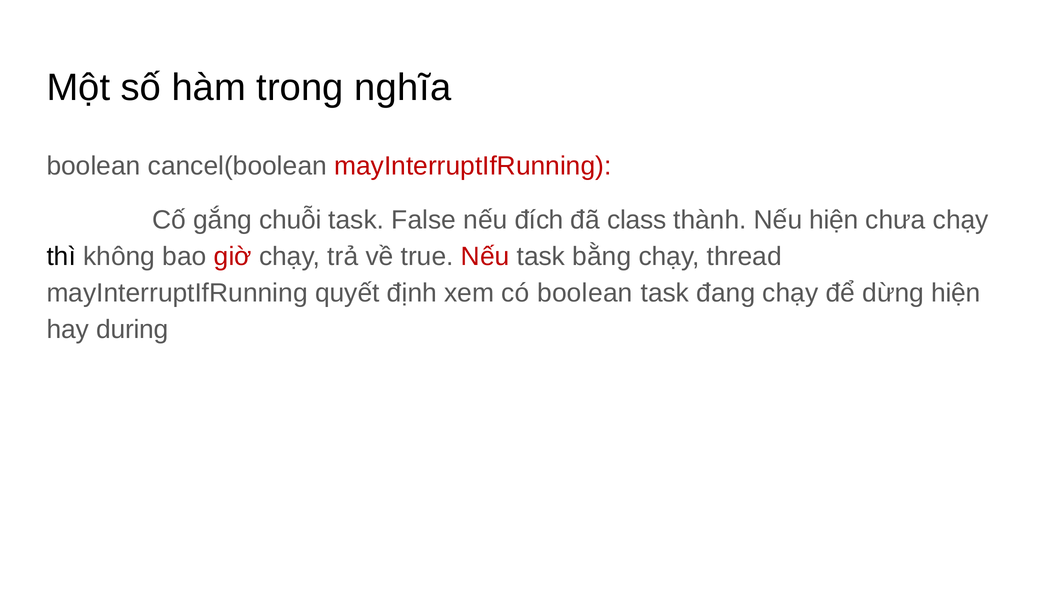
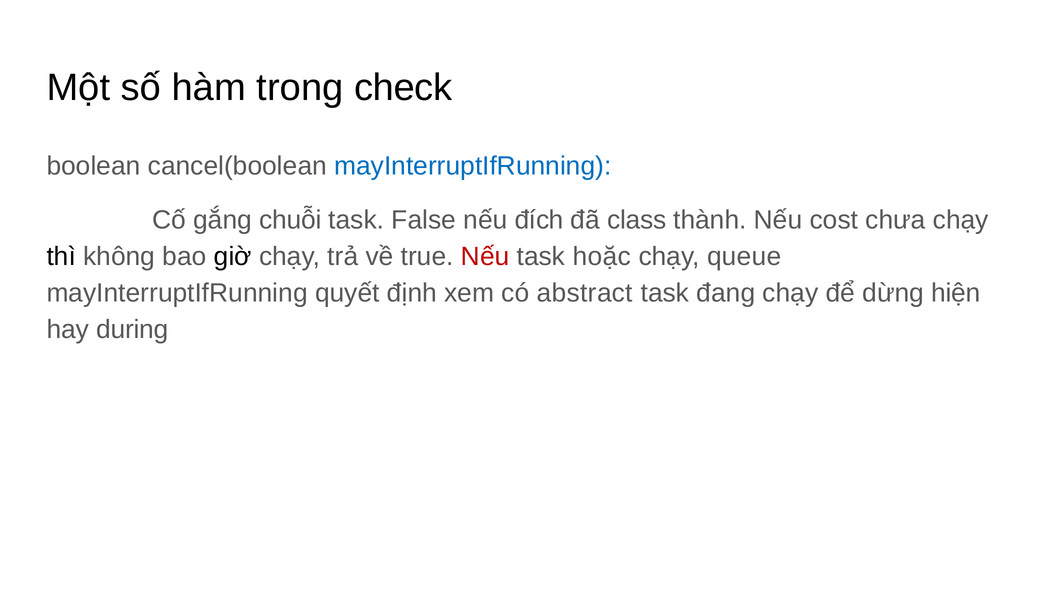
nghĩa: nghĩa -> check (403, 88)
mayInterruptIfRunning colour: red -> blue (473, 166)
Nếu hiện: hiện -> cost (834, 220)
giờ colour: red -> black (233, 257)
bằng: bằng -> hoặc (602, 257)
thread: thread -> queue (744, 257)
có boolean: boolean -> abstract (585, 293)
